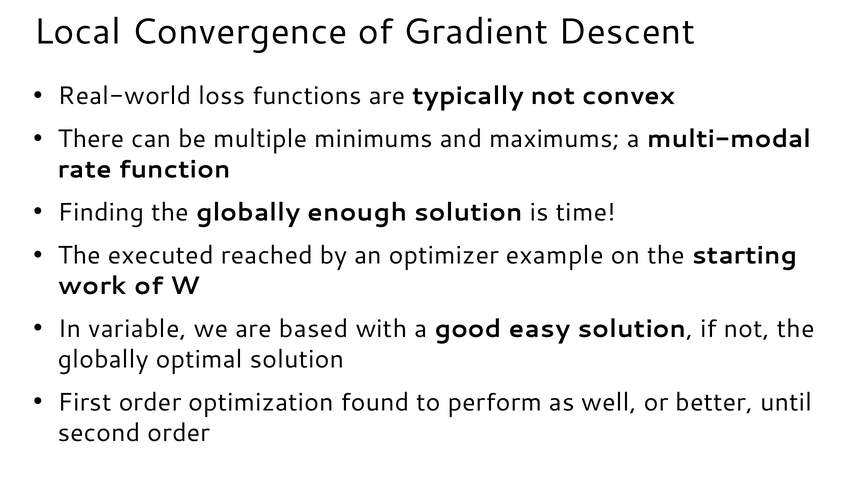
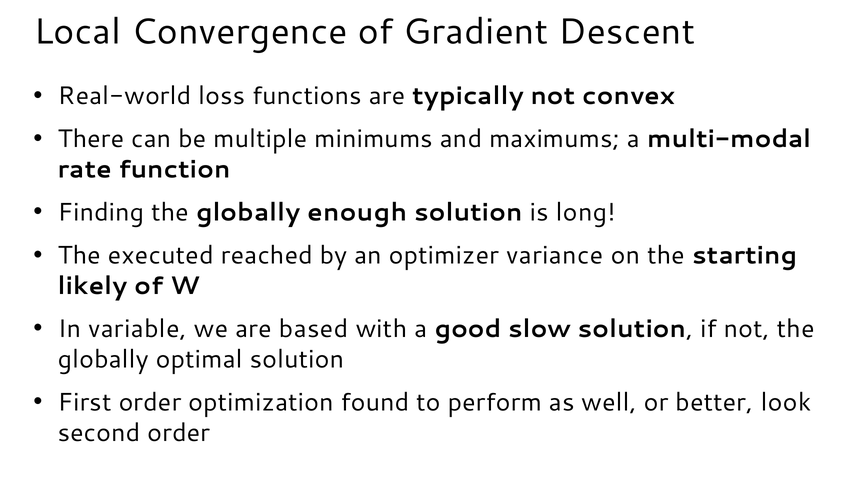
time: time -> long (586, 213)
example: example -> variance (555, 256)
work: work -> likely (93, 286)
easy: easy -> slow (540, 329)
until: until -> look (786, 403)
